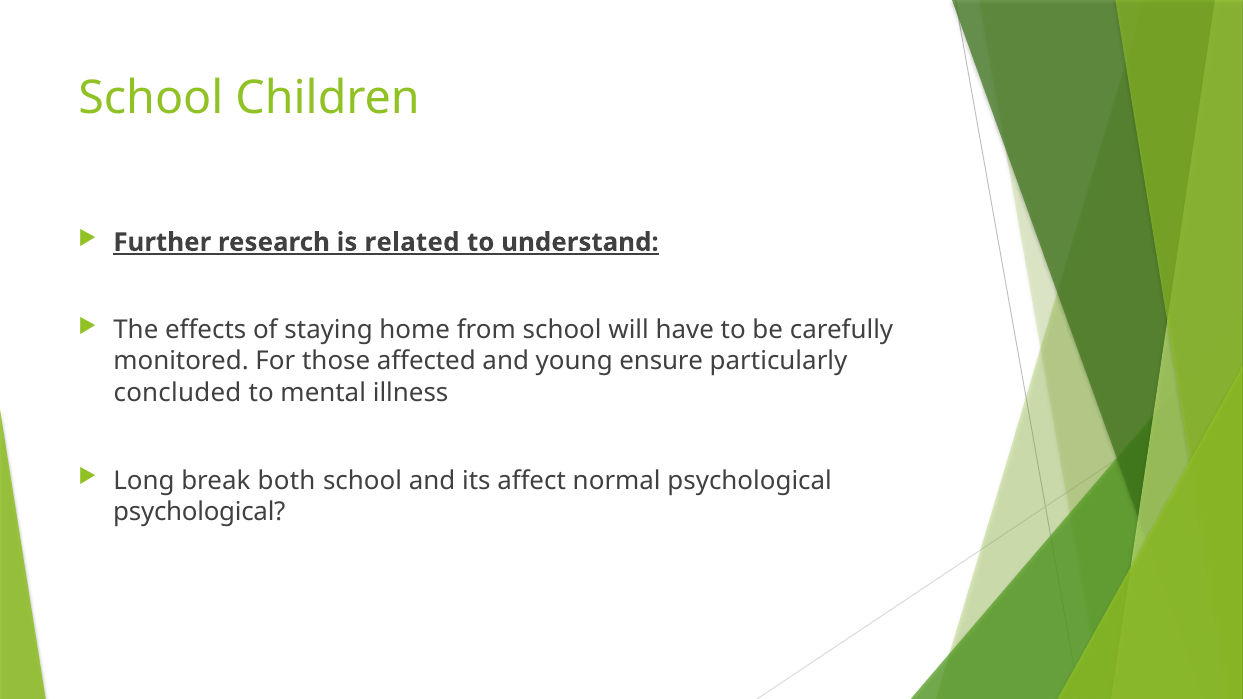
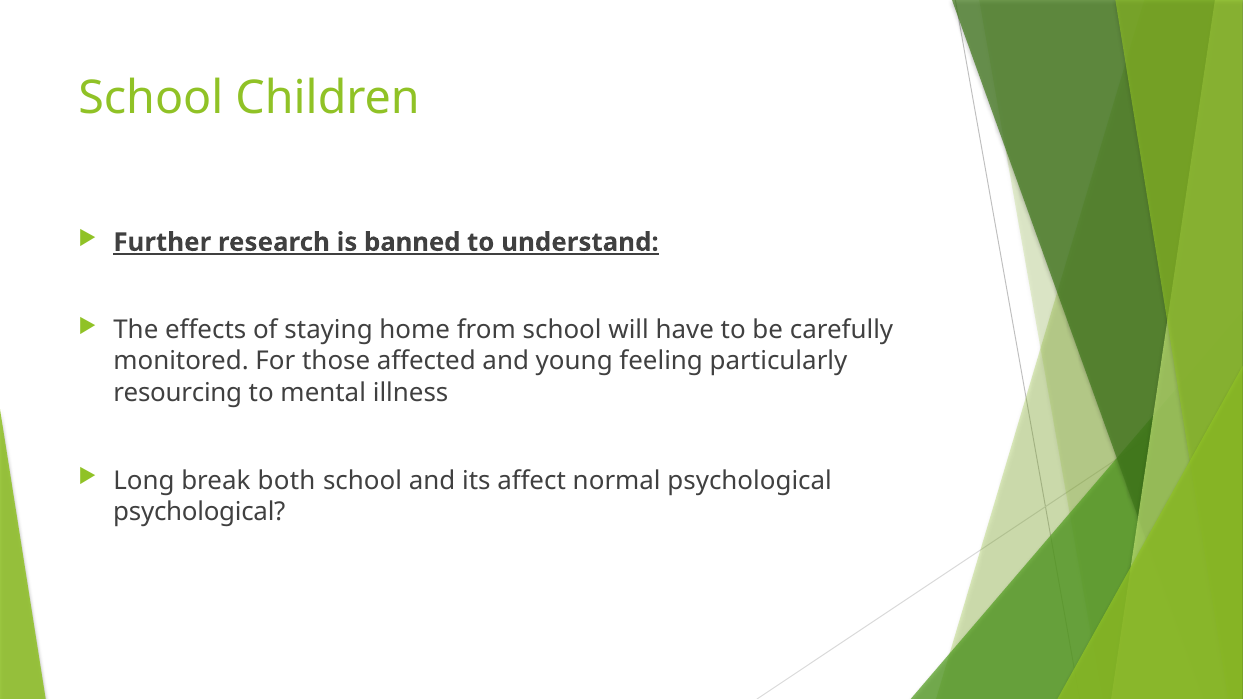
related: related -> banned (412, 242)
ensure: ensure -> feeling (661, 361)
concluded: concluded -> resourcing (178, 393)
